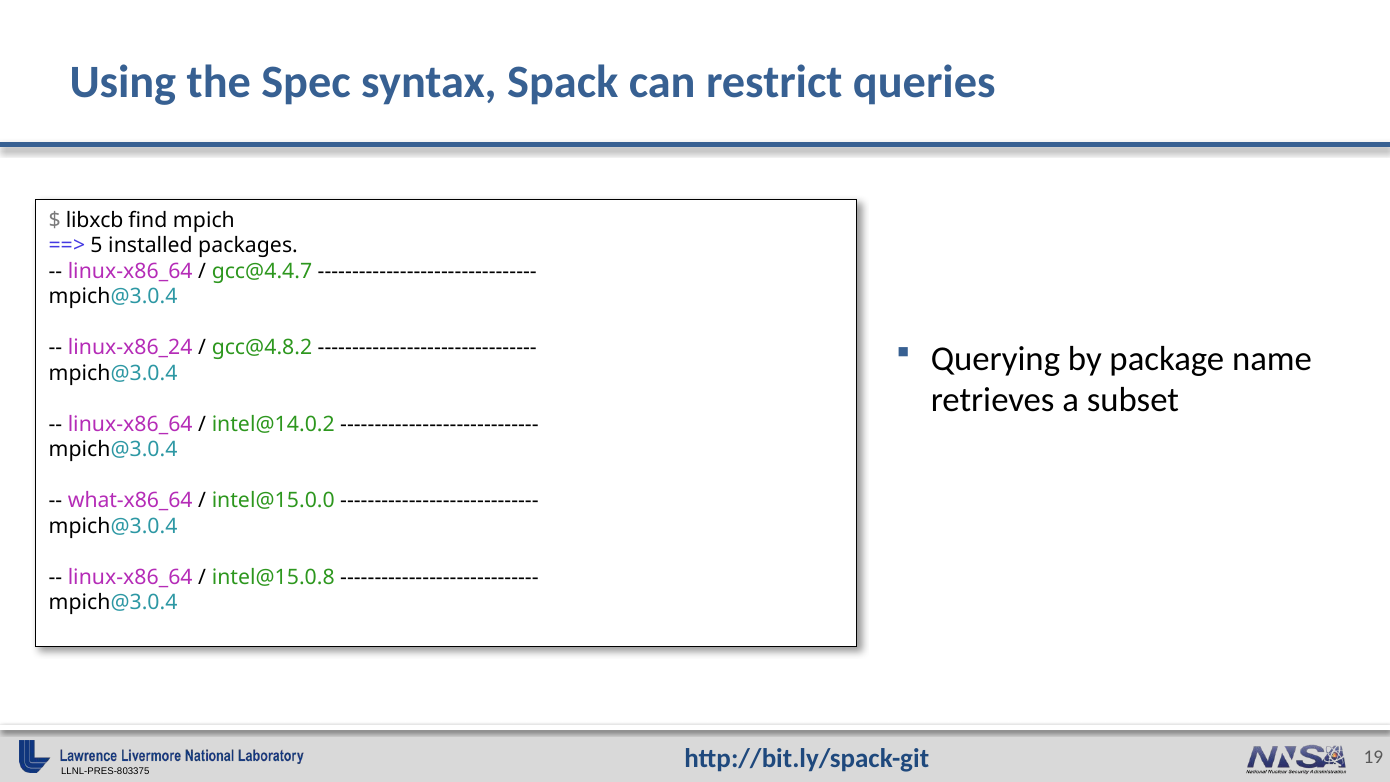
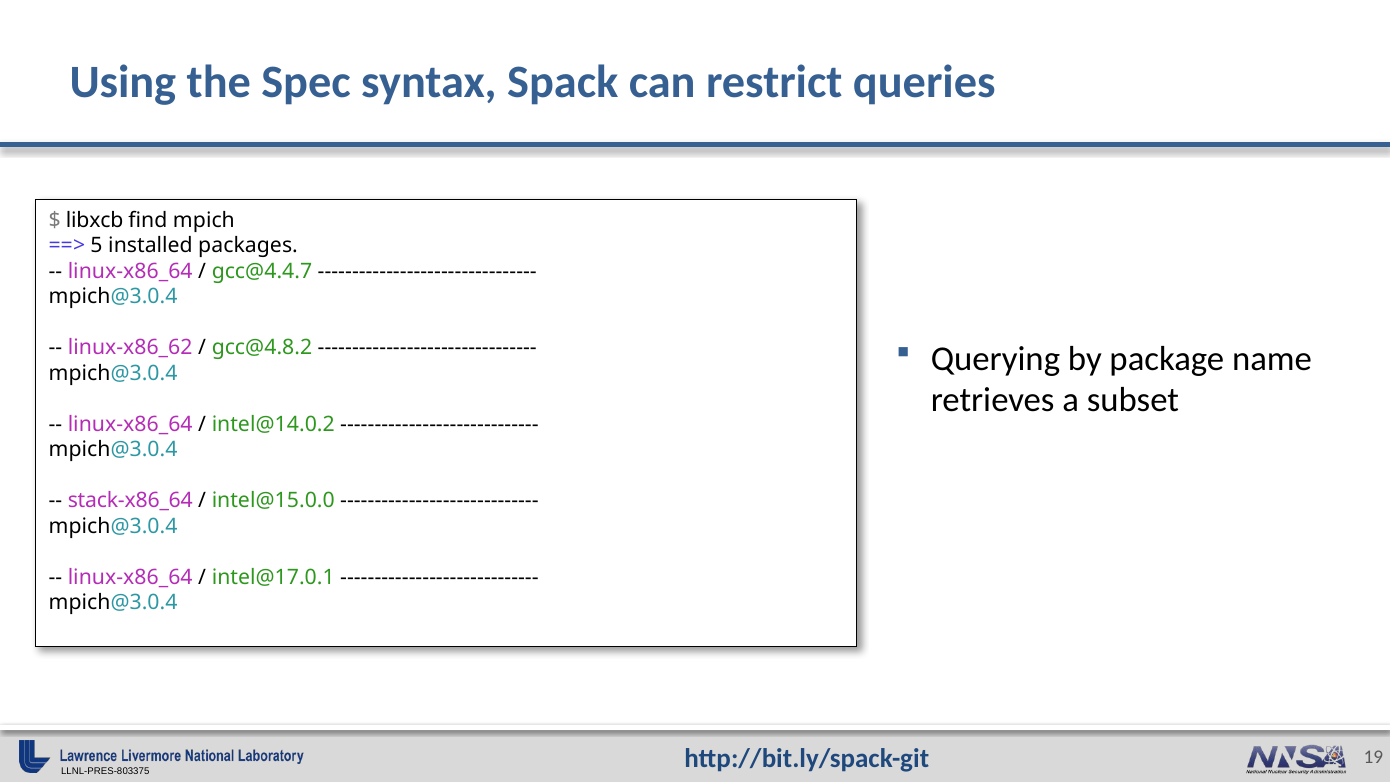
linux-x86_24: linux-x86_24 -> linux-x86_62 (130, 348)
what-x86_64: what-x86_64 -> stack-x86_64 (130, 501)
intel@15.0.8: intel@15.0.8 -> intel@17.0.1 (273, 577)
